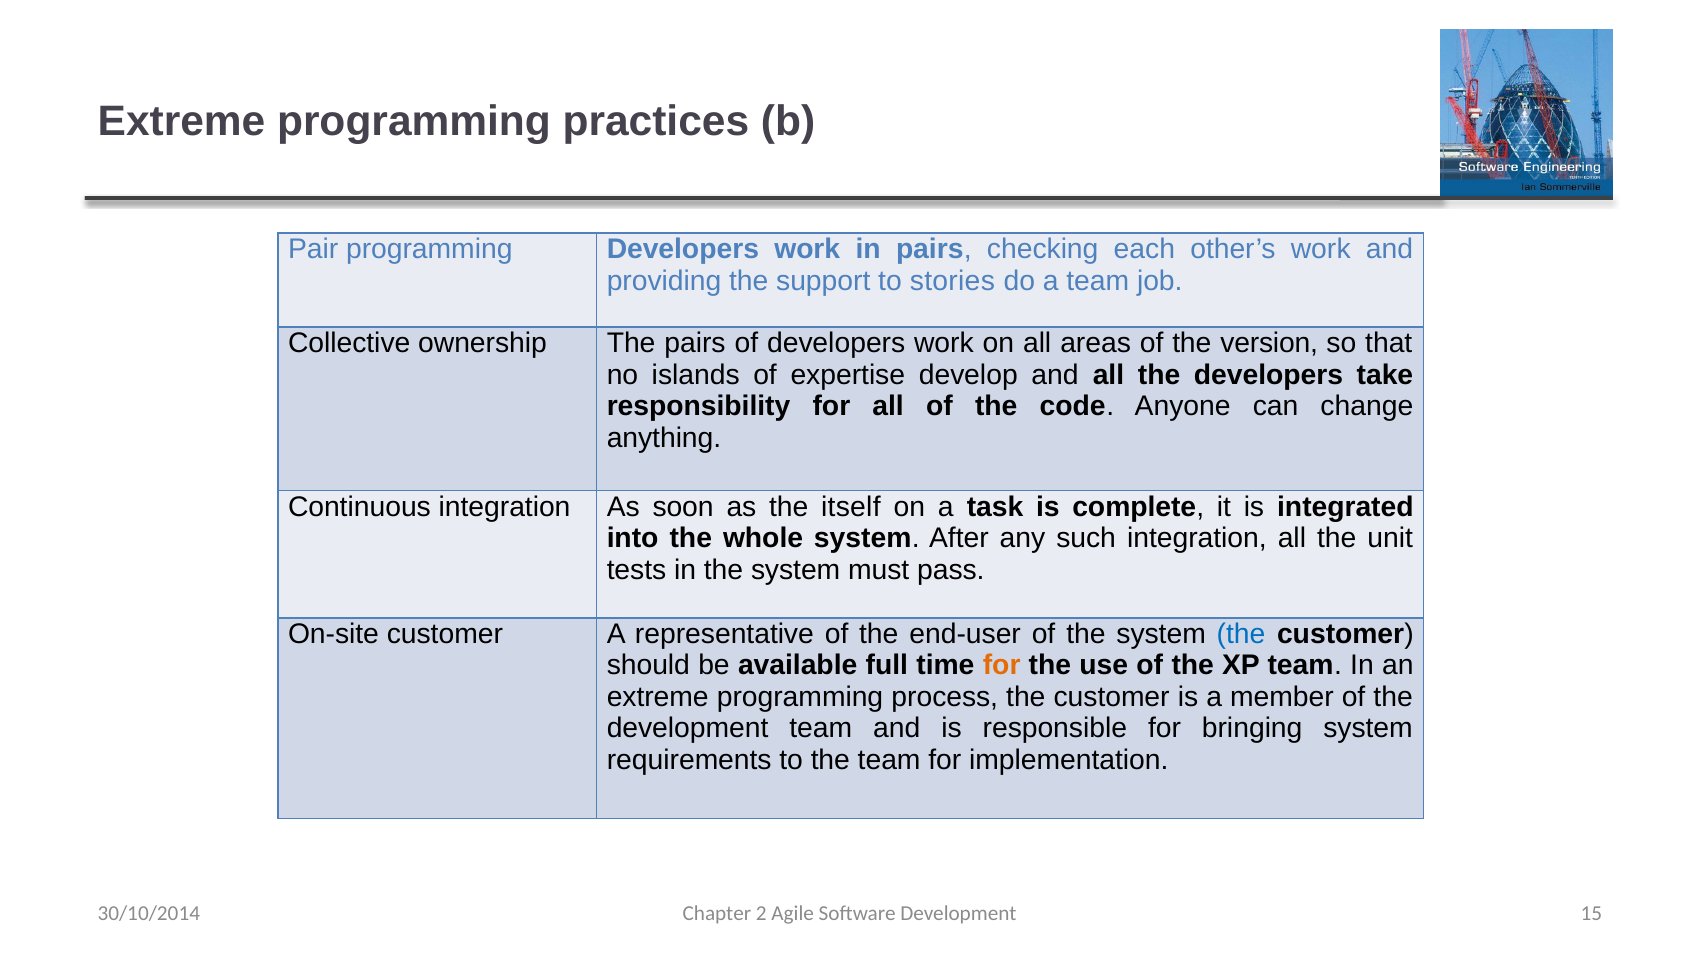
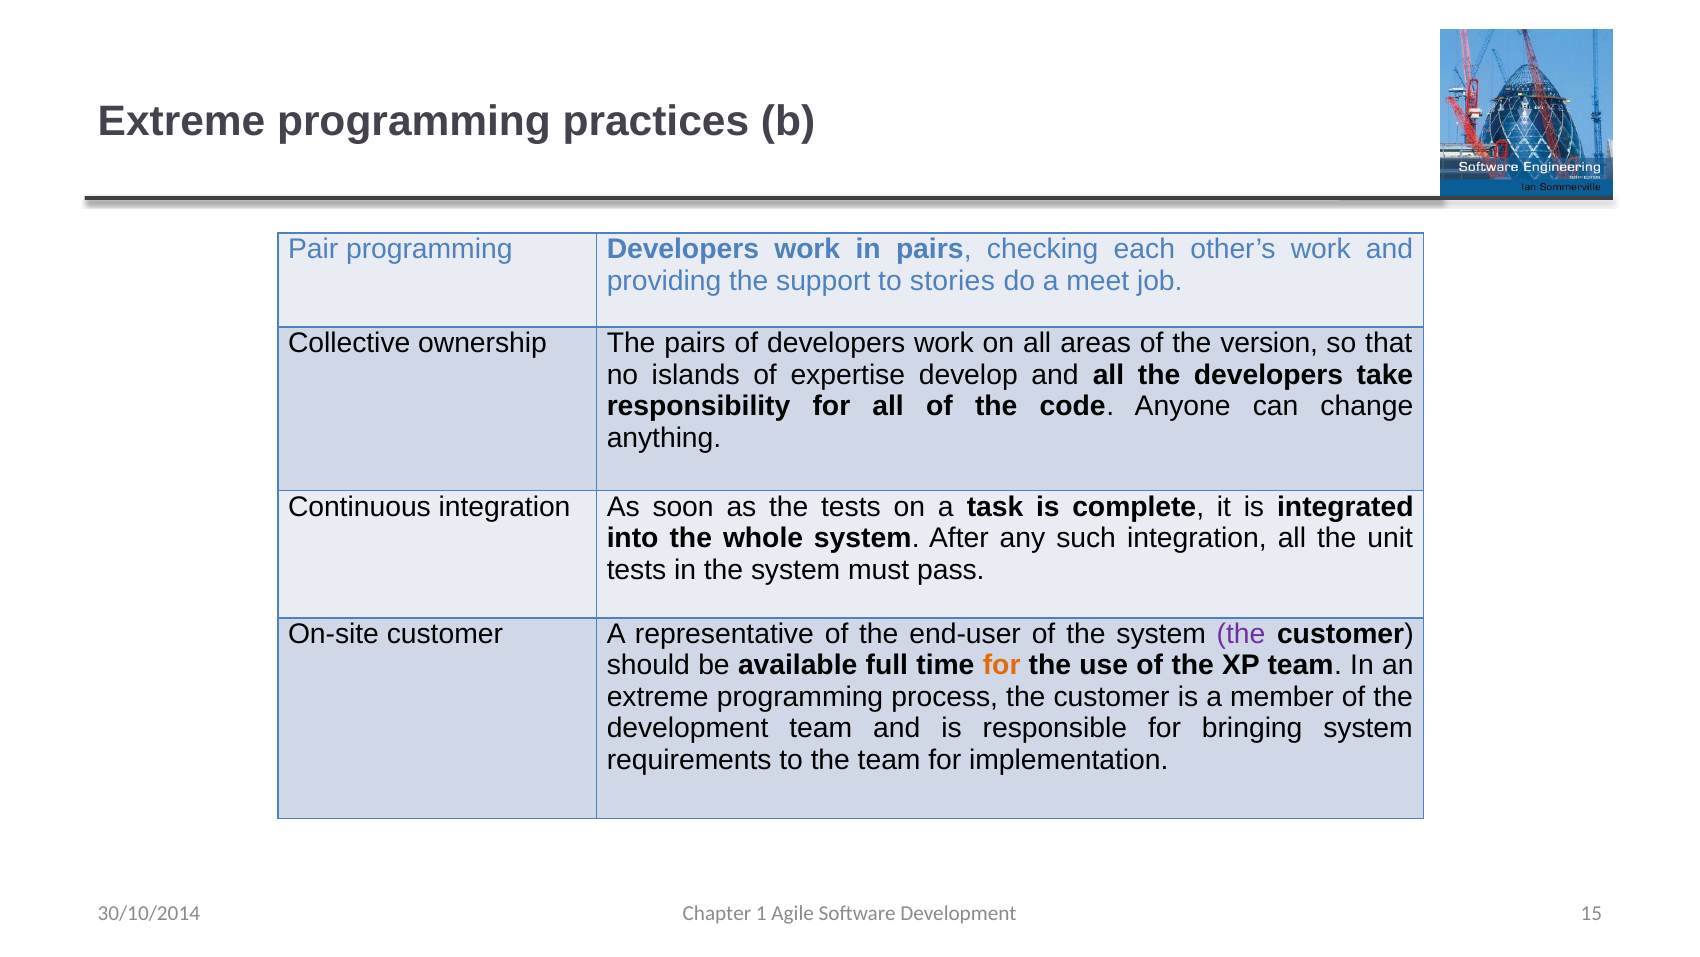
a team: team -> meet (1098, 281)
the itself: itself -> tests (851, 506)
the colour: blue -> purple (1241, 633)
2: 2 -> 1 (761, 913)
